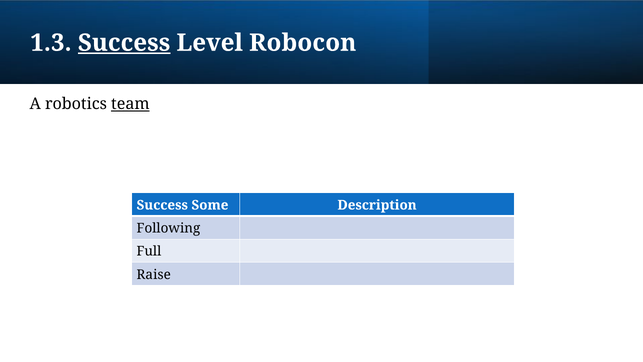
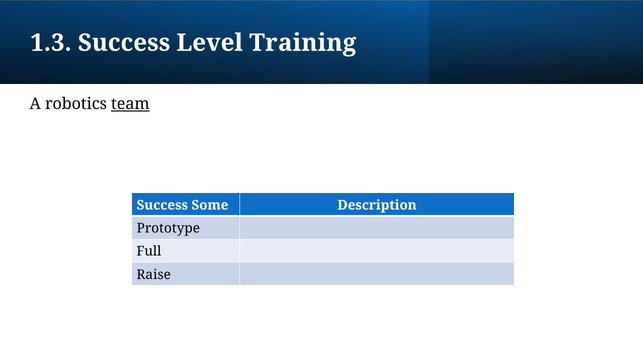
Success underline: present -> none (124, 43)
Robocon: Robocon -> Training (303, 43)
Following: Following -> Prototype (168, 228)
